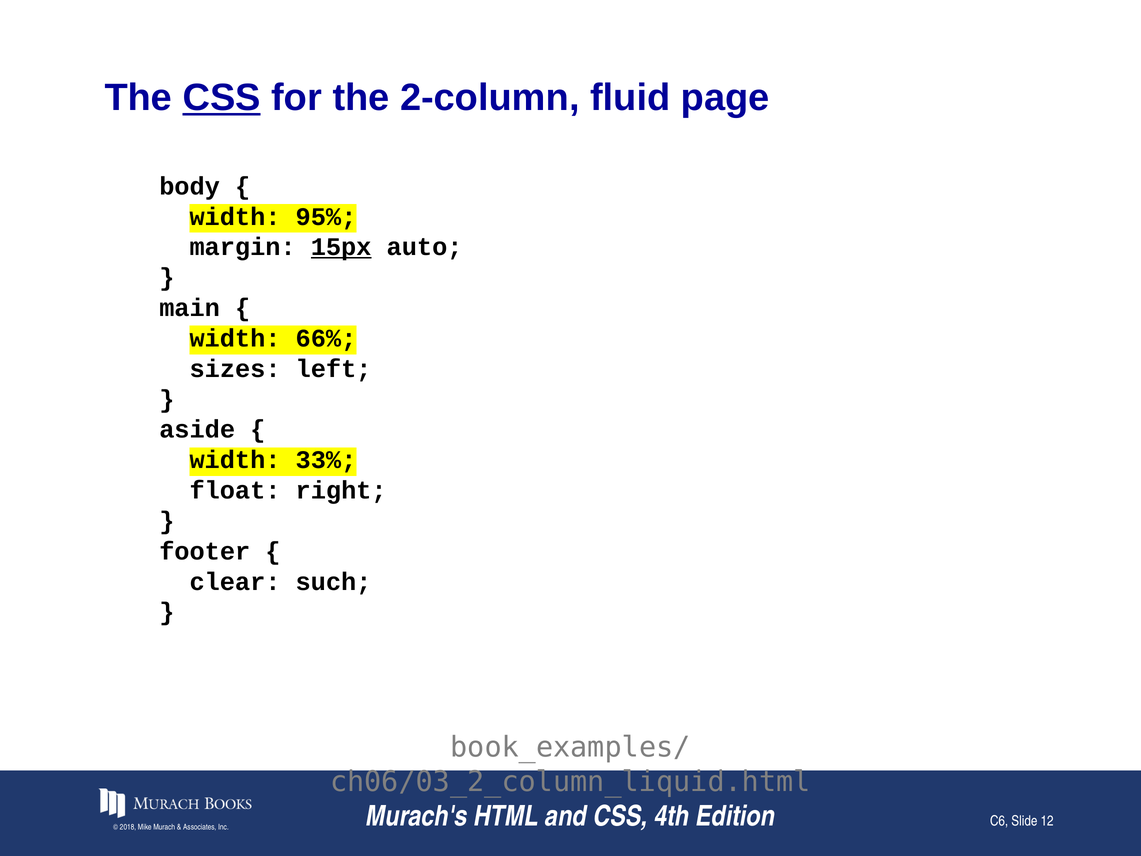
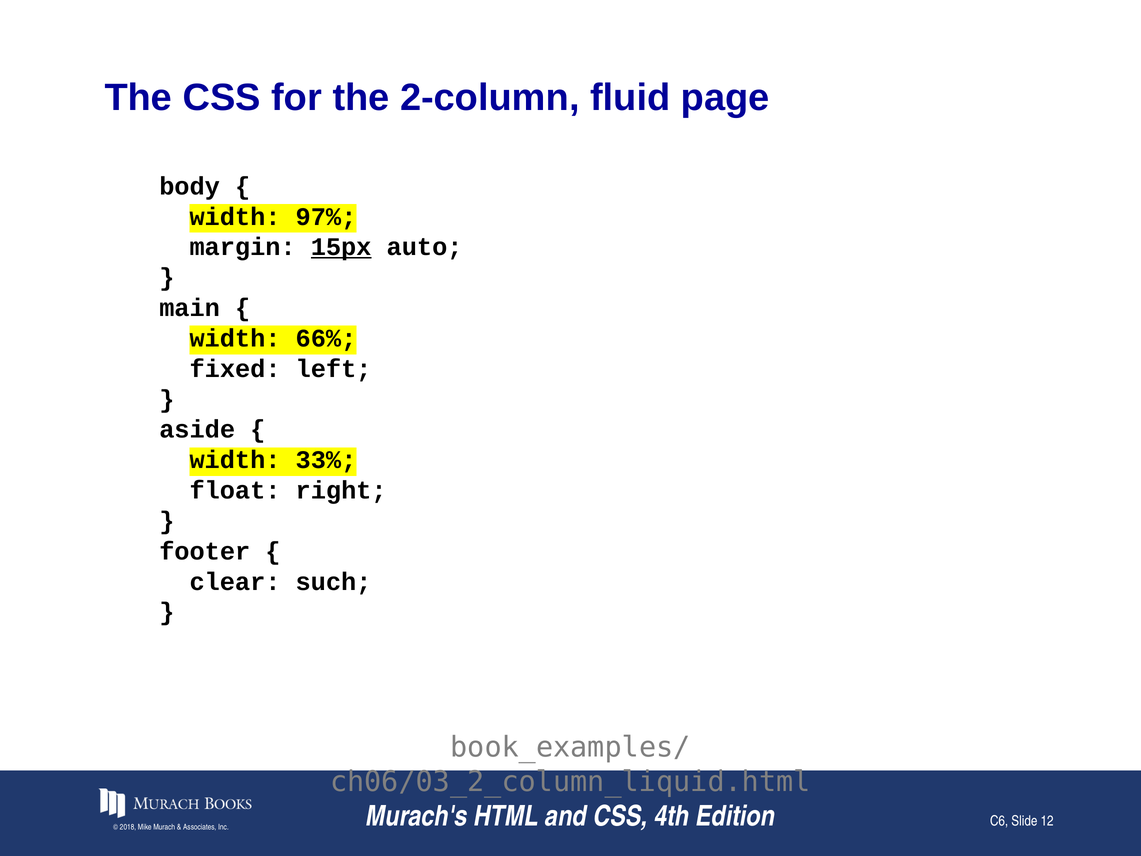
CSS underline: present -> none (222, 98)
95%: 95% -> 97% (326, 217)
sizes: sizes -> fixed (235, 369)
